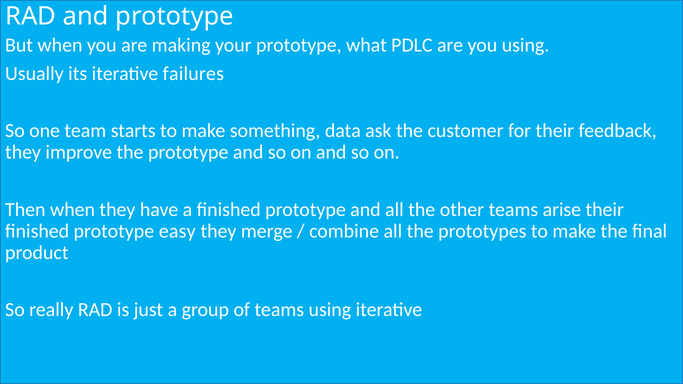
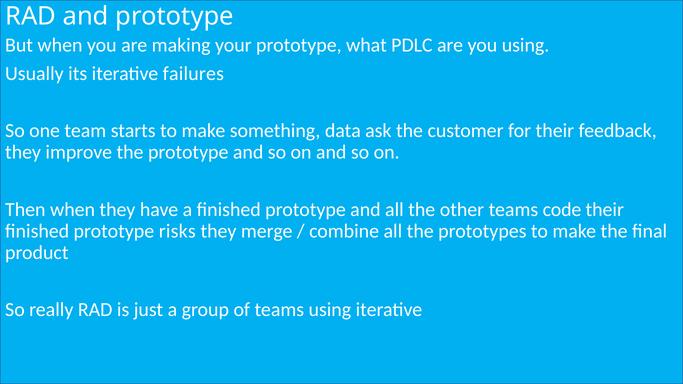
arise: arise -> code (562, 210)
easy: easy -> risks (177, 231)
